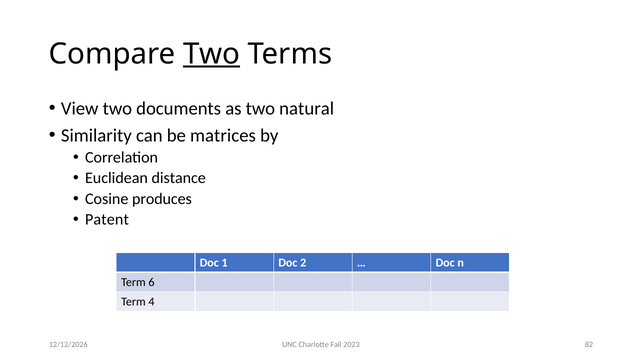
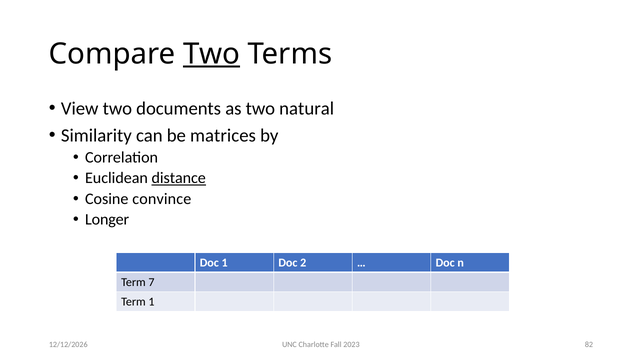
distance underline: none -> present (179, 178)
produces: produces -> convince (162, 199)
Patent: Patent -> Longer (107, 220)
6: 6 -> 7 (151, 282)
Term 4: 4 -> 1 (151, 302)
